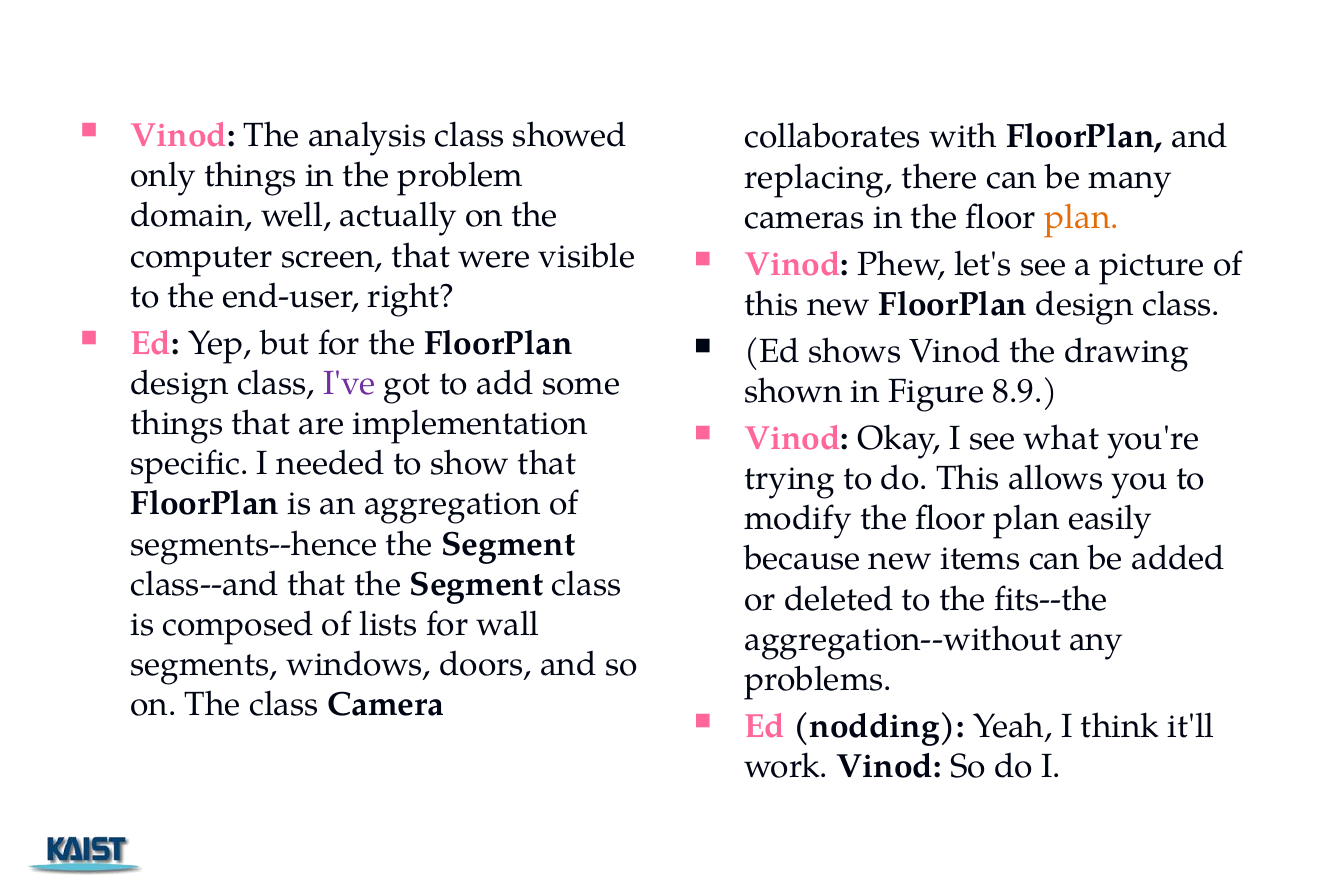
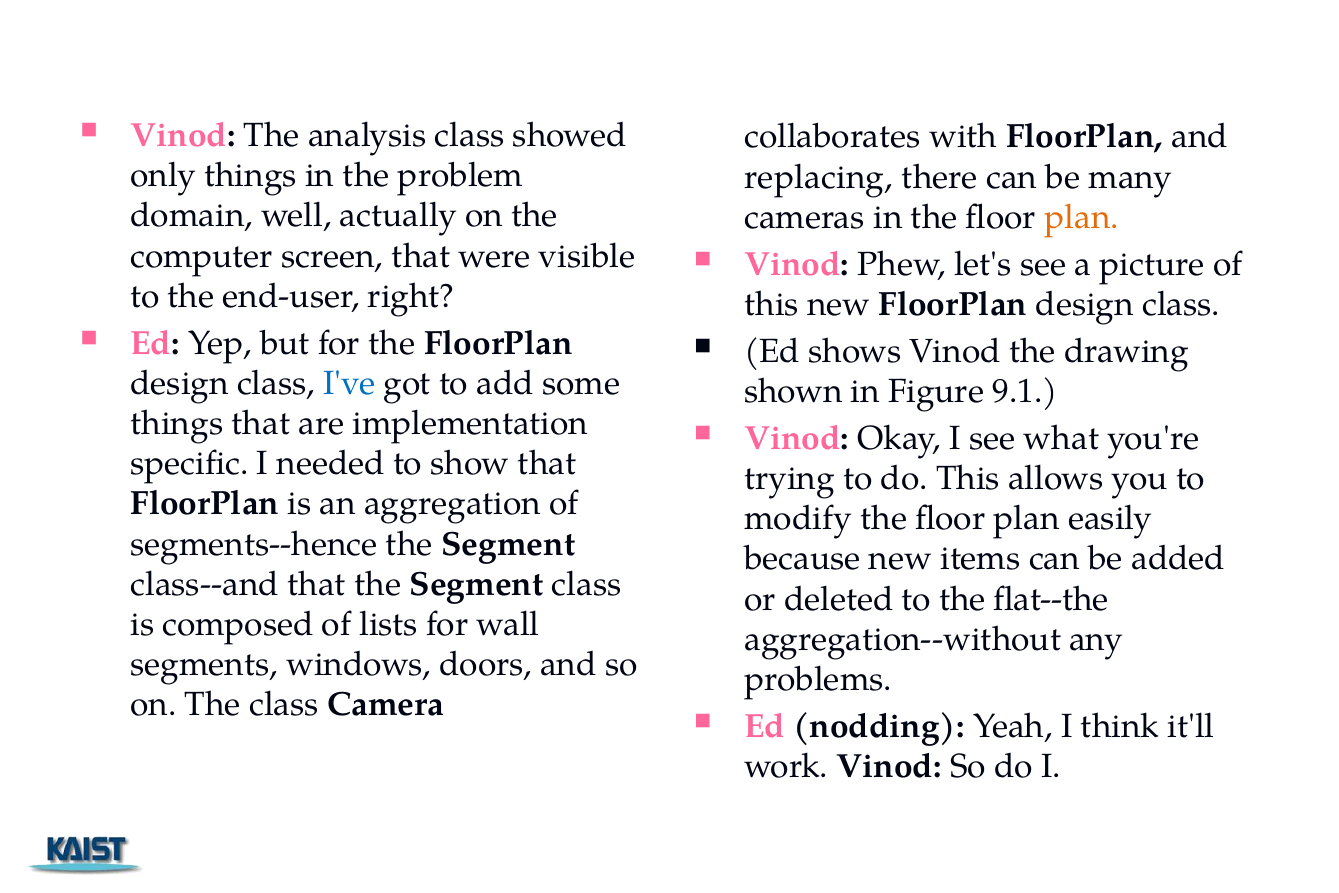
I've colour: purple -> blue (350, 383)
8.9: 8.9 -> 9.1 (1025, 391)
fits--the: fits--the -> flat--the (1051, 599)
